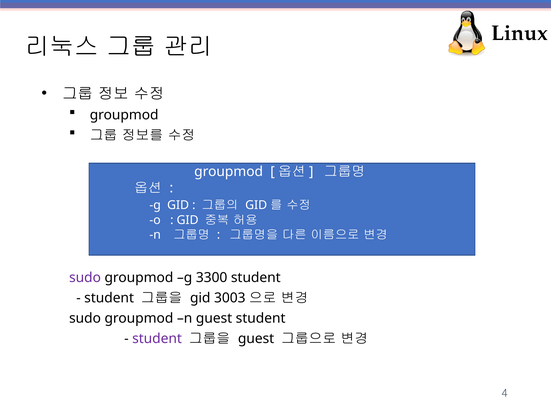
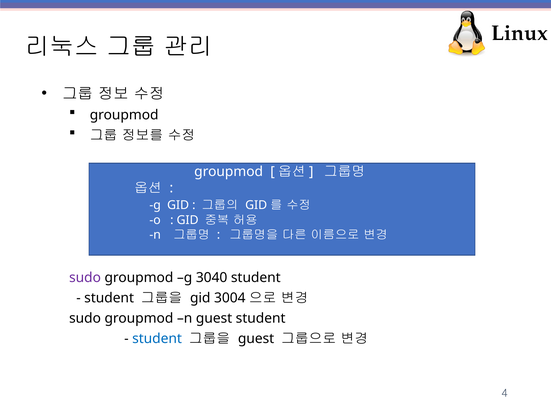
3300: 3300 -> 3040 (212, 278)
3003: 3003 -> 3004 (230, 298)
student colour: purple -> blue (157, 339)
